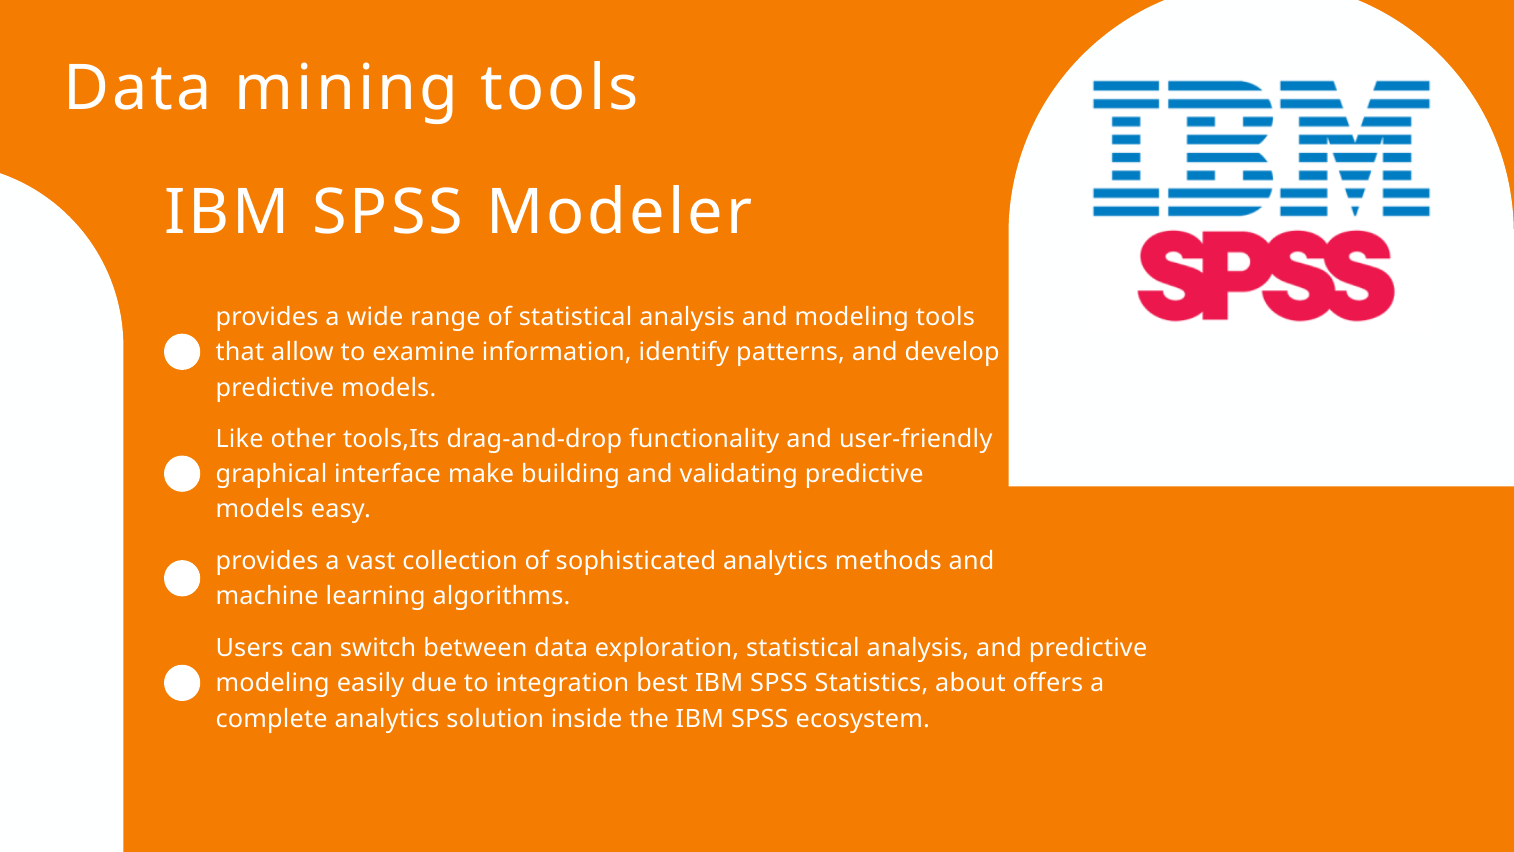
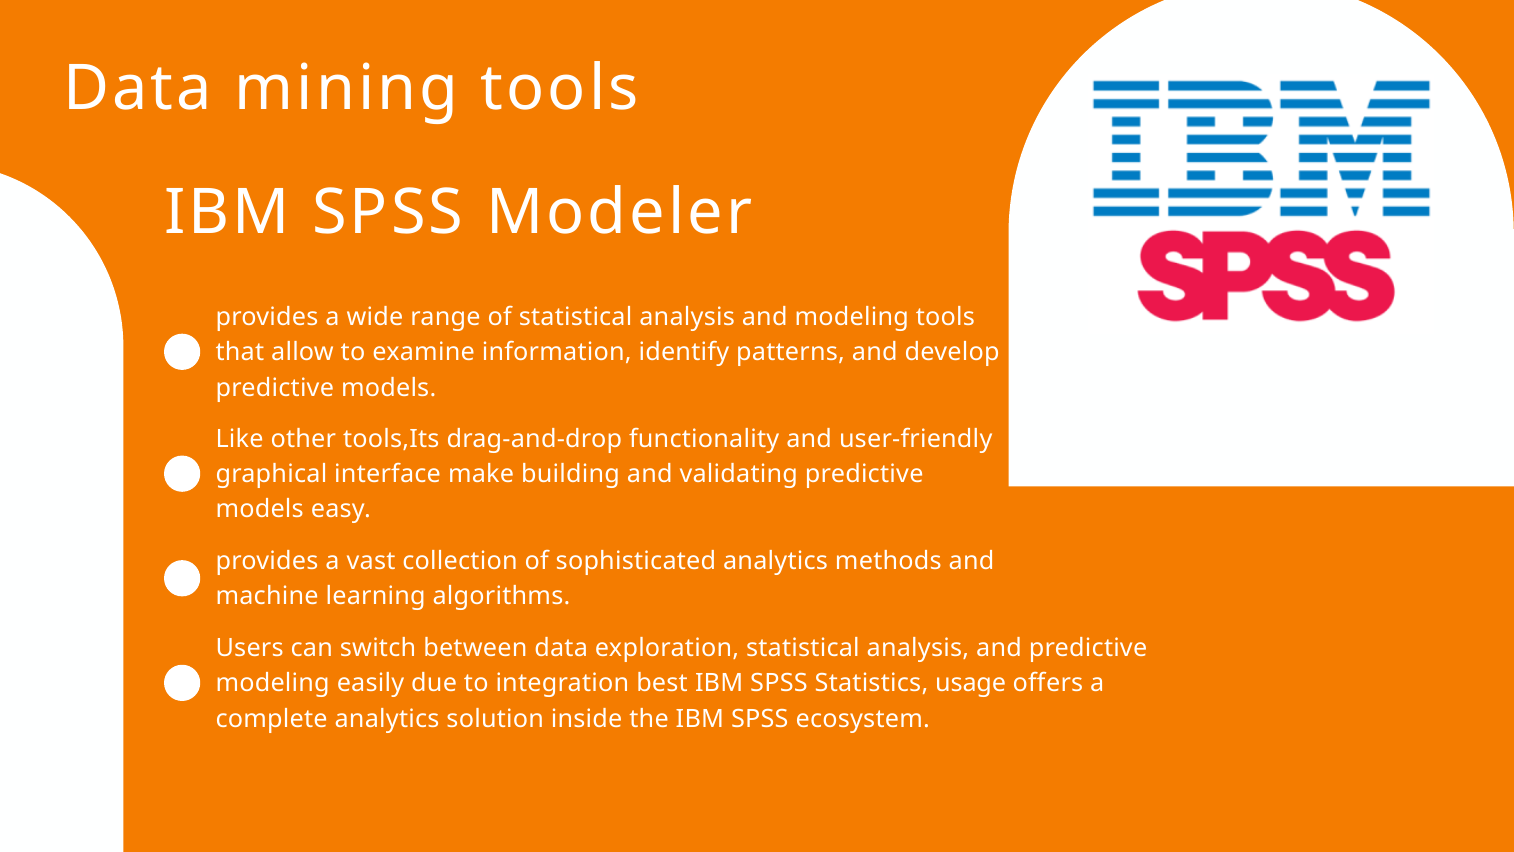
about: about -> usage (971, 683)
